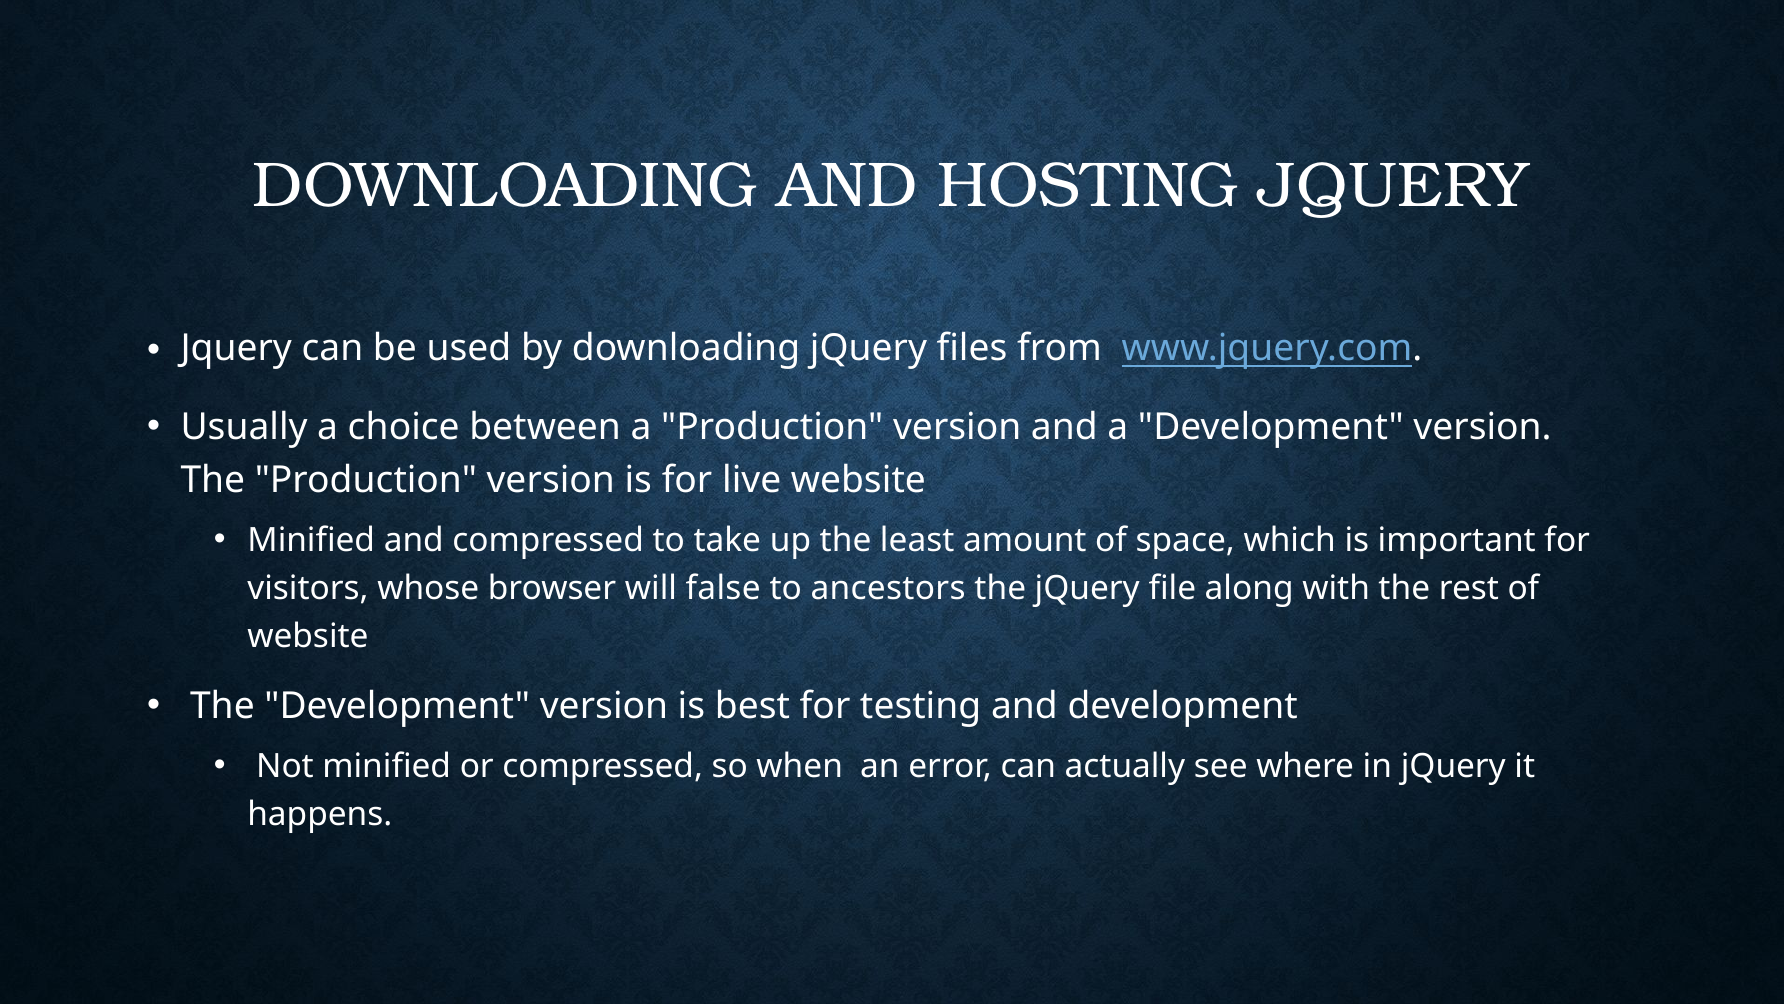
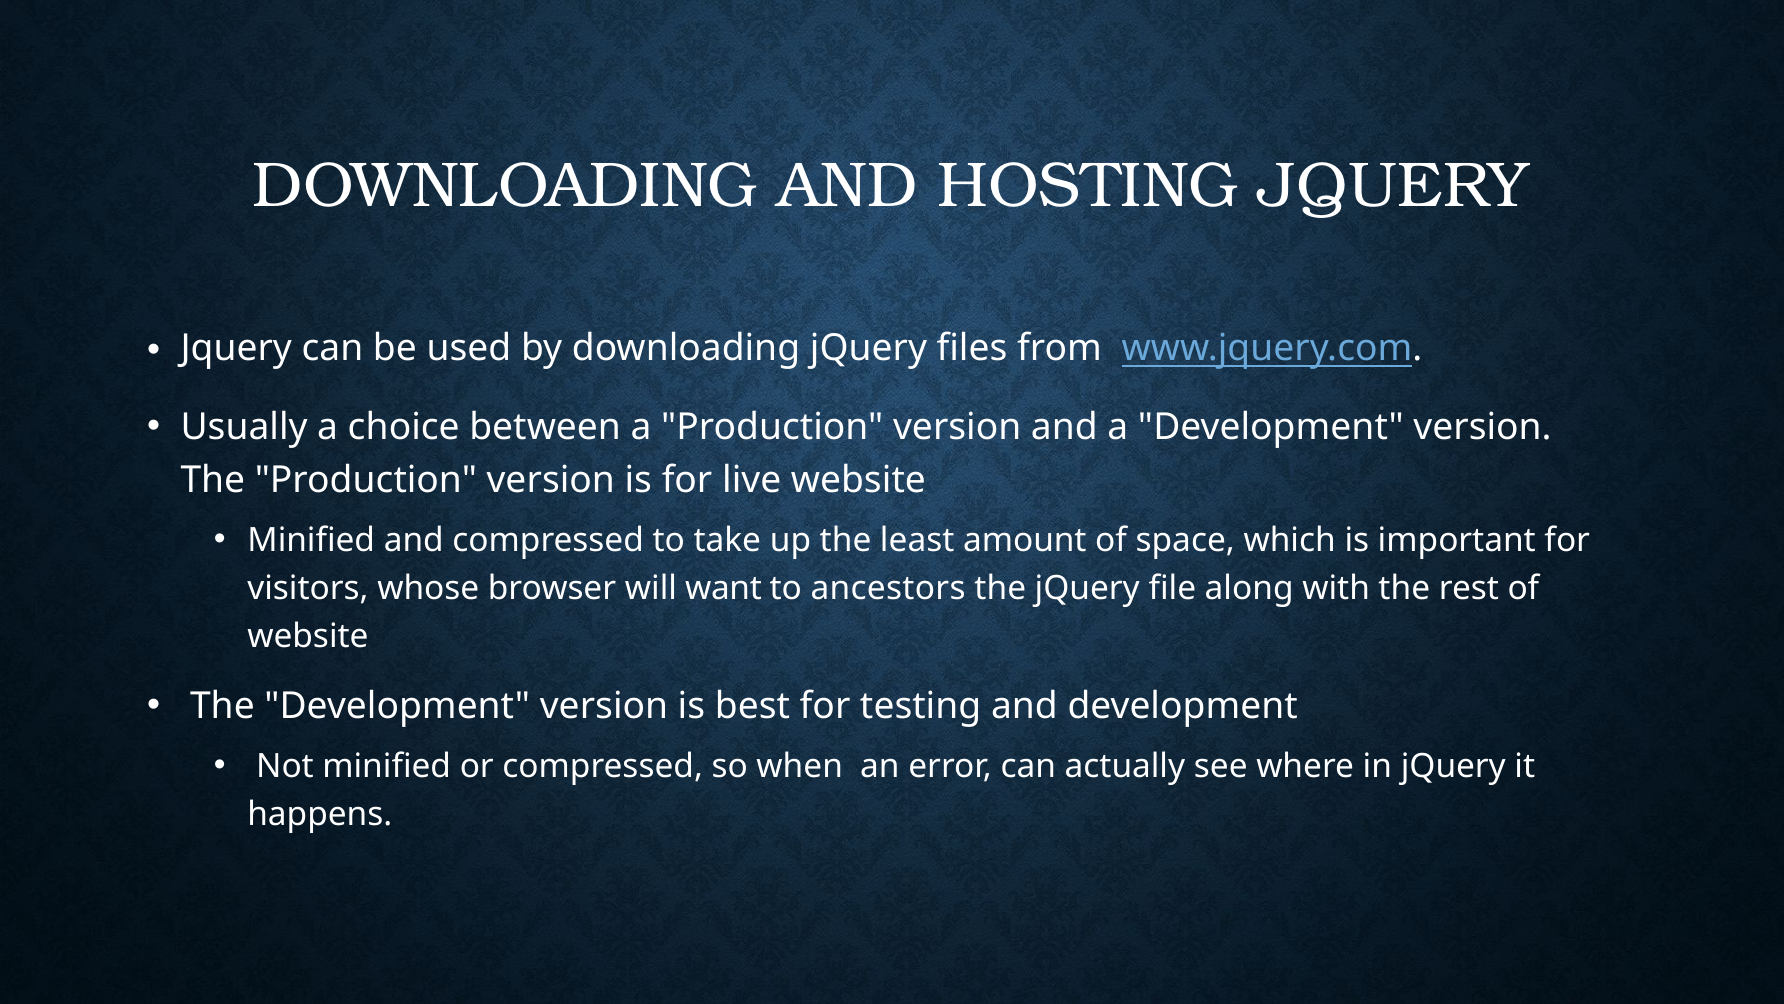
false: false -> want (723, 588)
